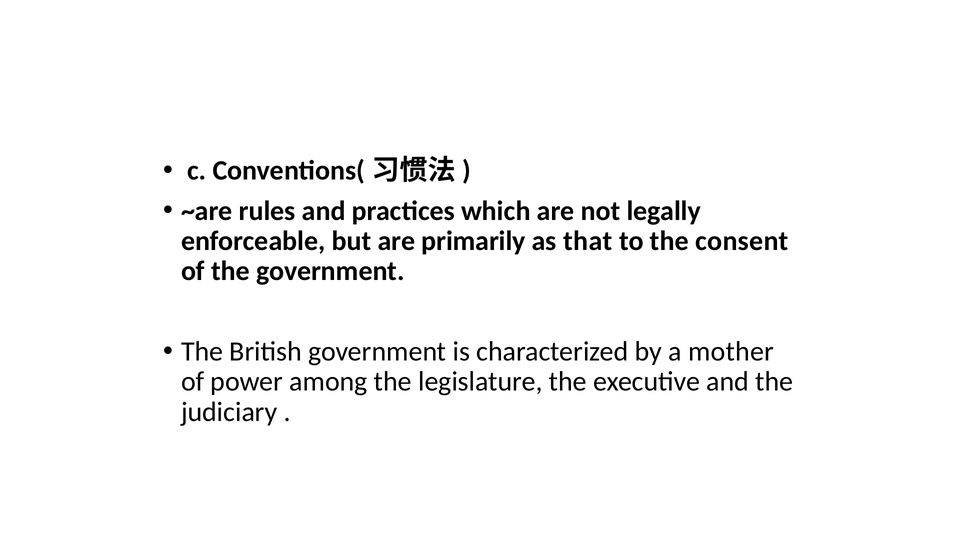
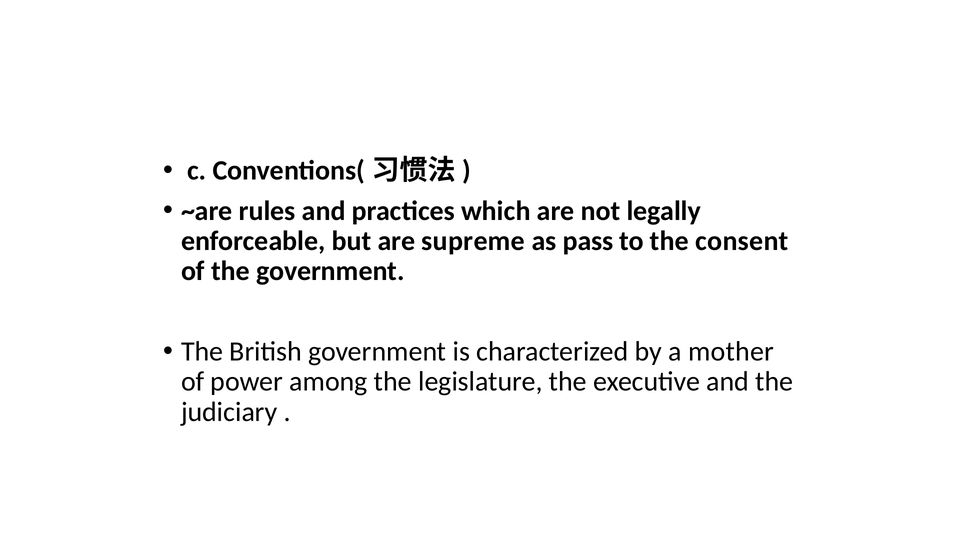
primarily: primarily -> supreme (473, 241)
that: that -> pass (588, 241)
